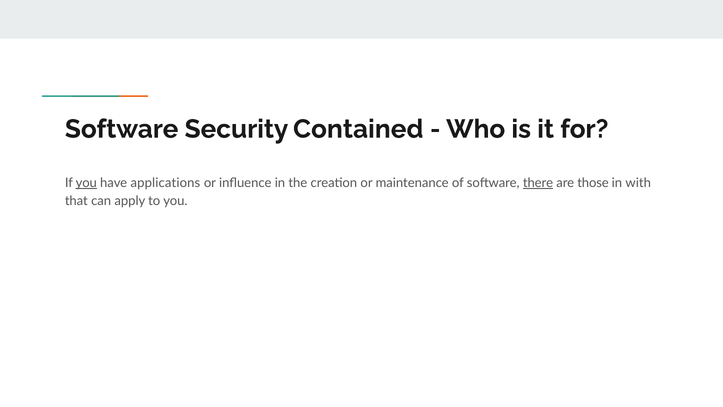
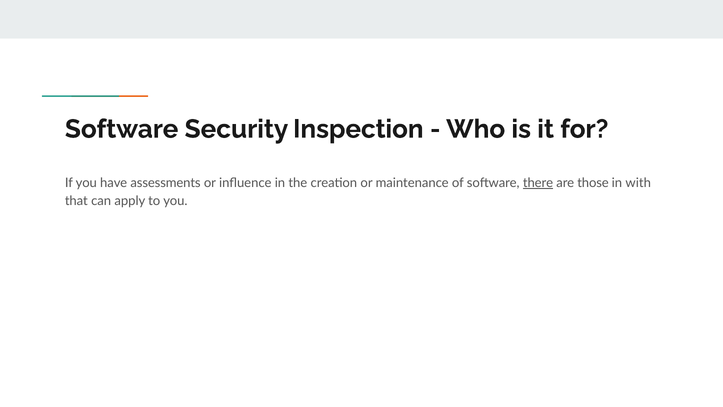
Contained: Contained -> Inspection (358, 129)
you underline: present -> none (86, 183)
applications: applications -> assessments (166, 183)
